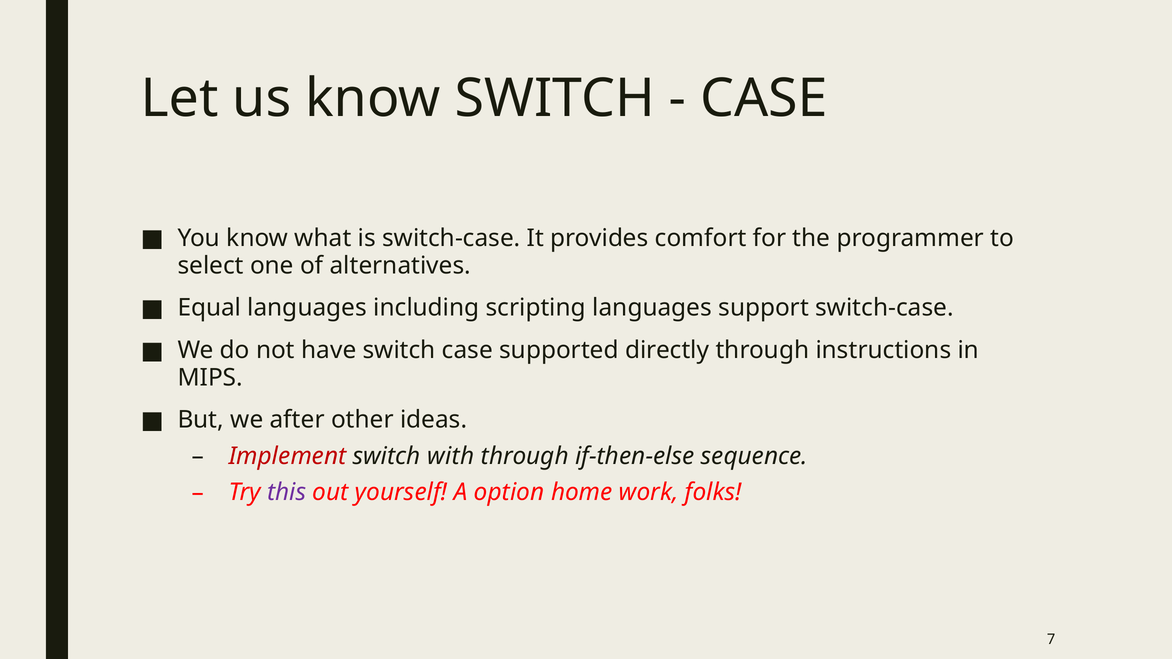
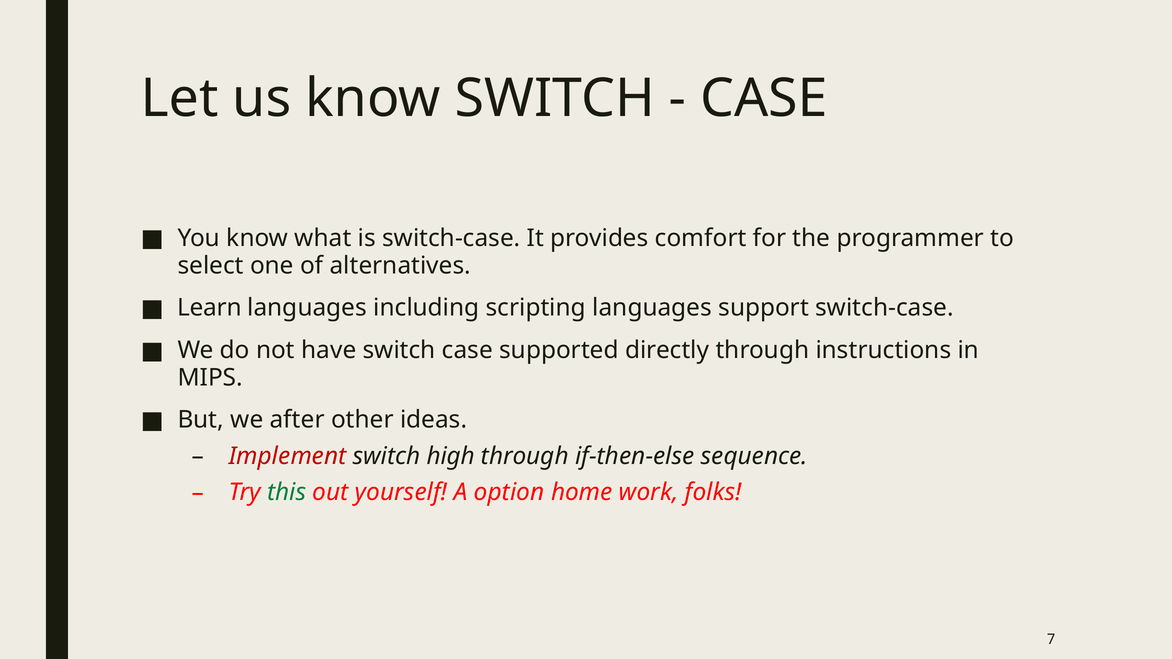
Equal: Equal -> Learn (209, 308)
with: with -> high (451, 456)
this colour: purple -> green (287, 492)
